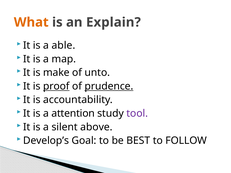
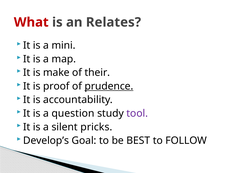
What colour: orange -> red (31, 22)
Explain: Explain -> Relates (113, 22)
able: able -> mini (63, 45)
unto: unto -> their (97, 73)
proof underline: present -> none (56, 86)
attention: attention -> question (73, 114)
above: above -> pricks (96, 127)
